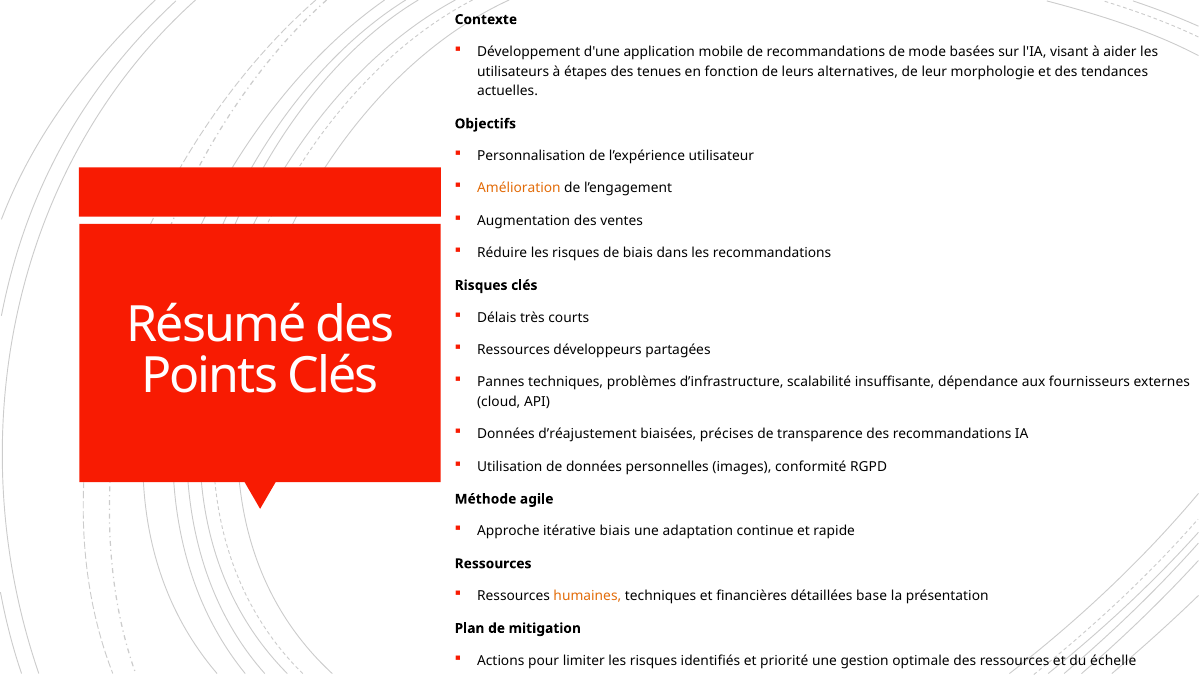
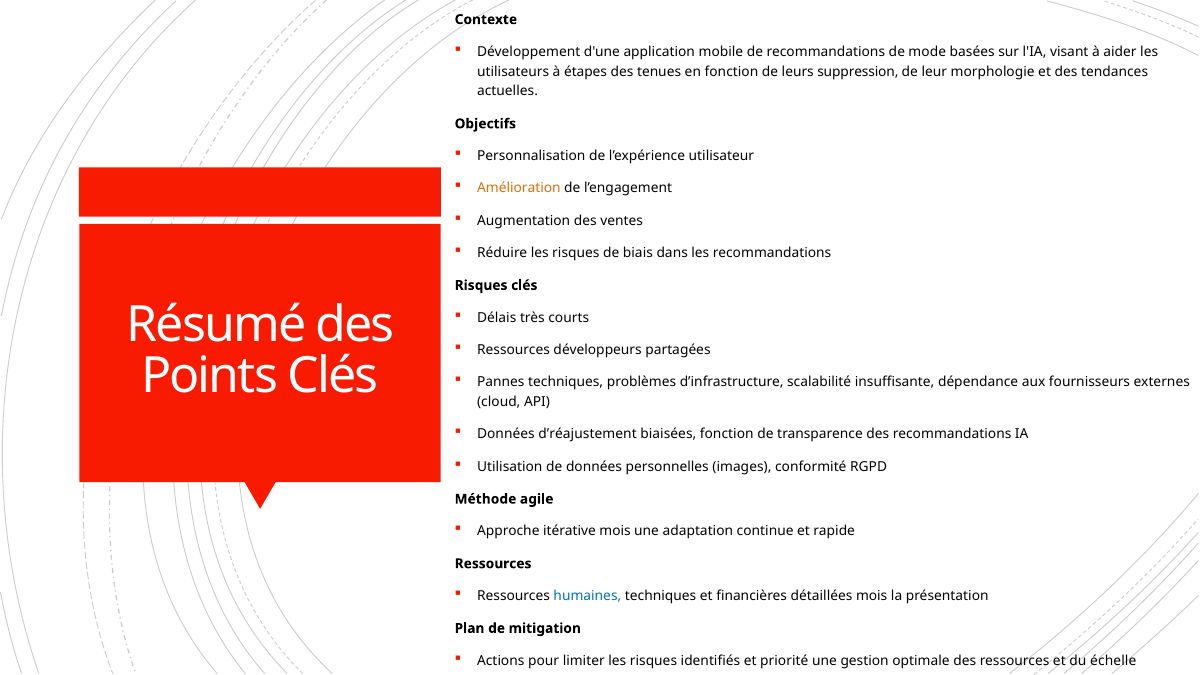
alternatives: alternatives -> suppression (858, 72)
biaisées précises: précises -> fonction (727, 435)
itérative biais: biais -> mois (615, 532)
humaines colour: orange -> blue (587, 596)
détaillées base: base -> mois (872, 596)
